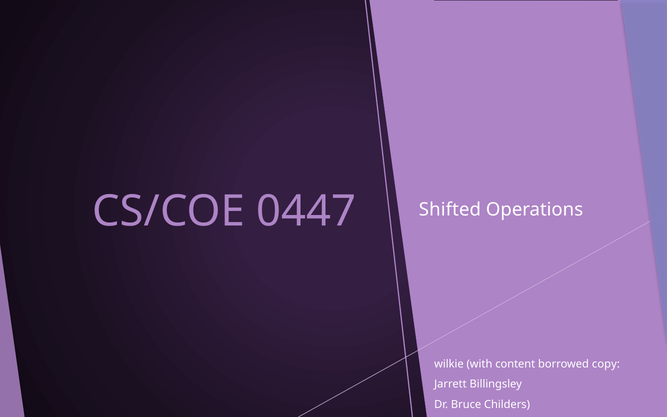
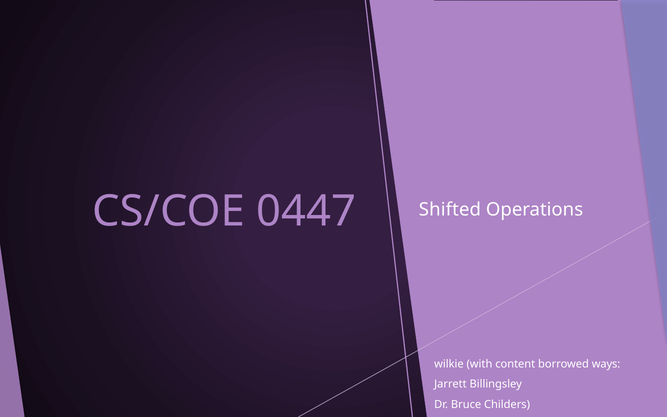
copy: copy -> ways (606, 364)
